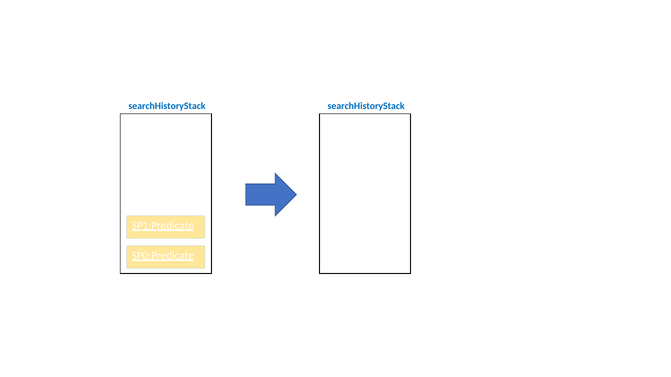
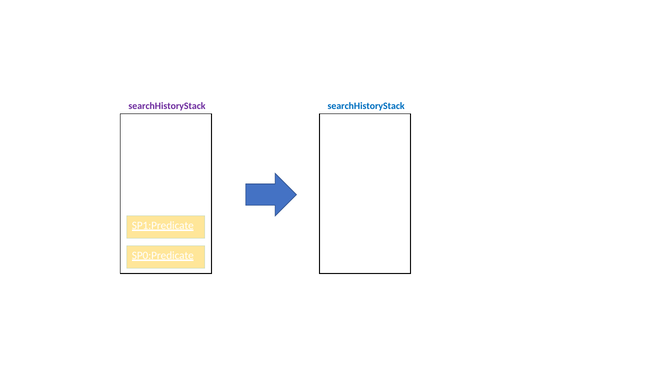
searchHistoryStack colour: blue -> purple (167, 106)
